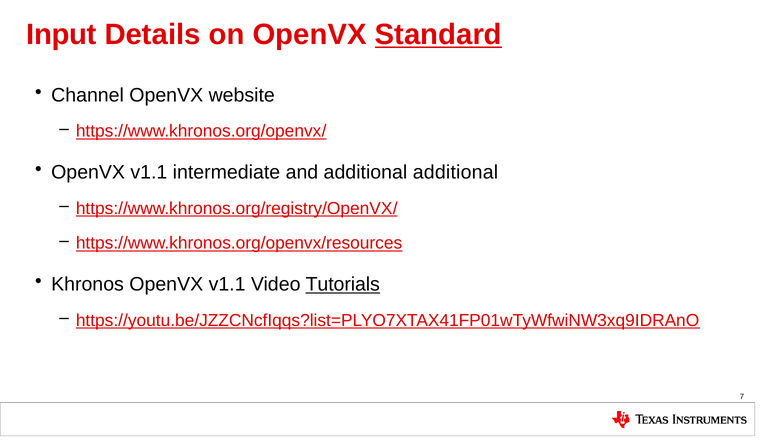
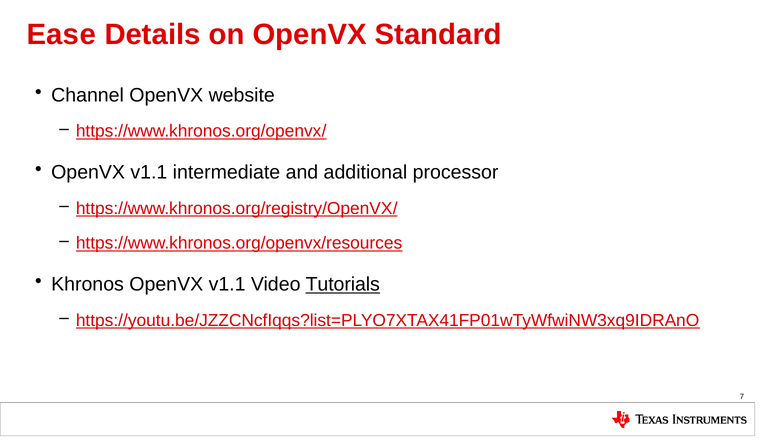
Input: Input -> Ease (61, 35)
Standard underline: present -> none (438, 35)
additional additional: additional -> processor (456, 172)
